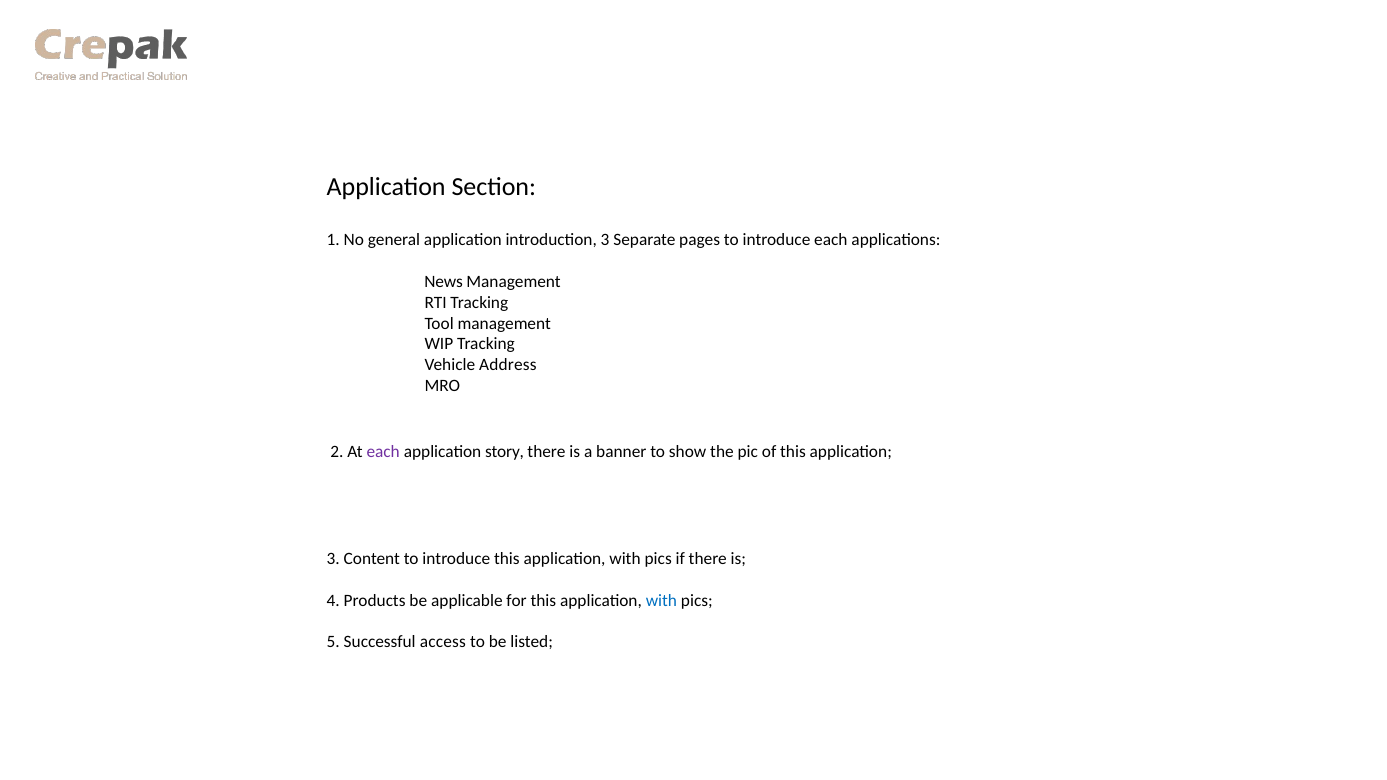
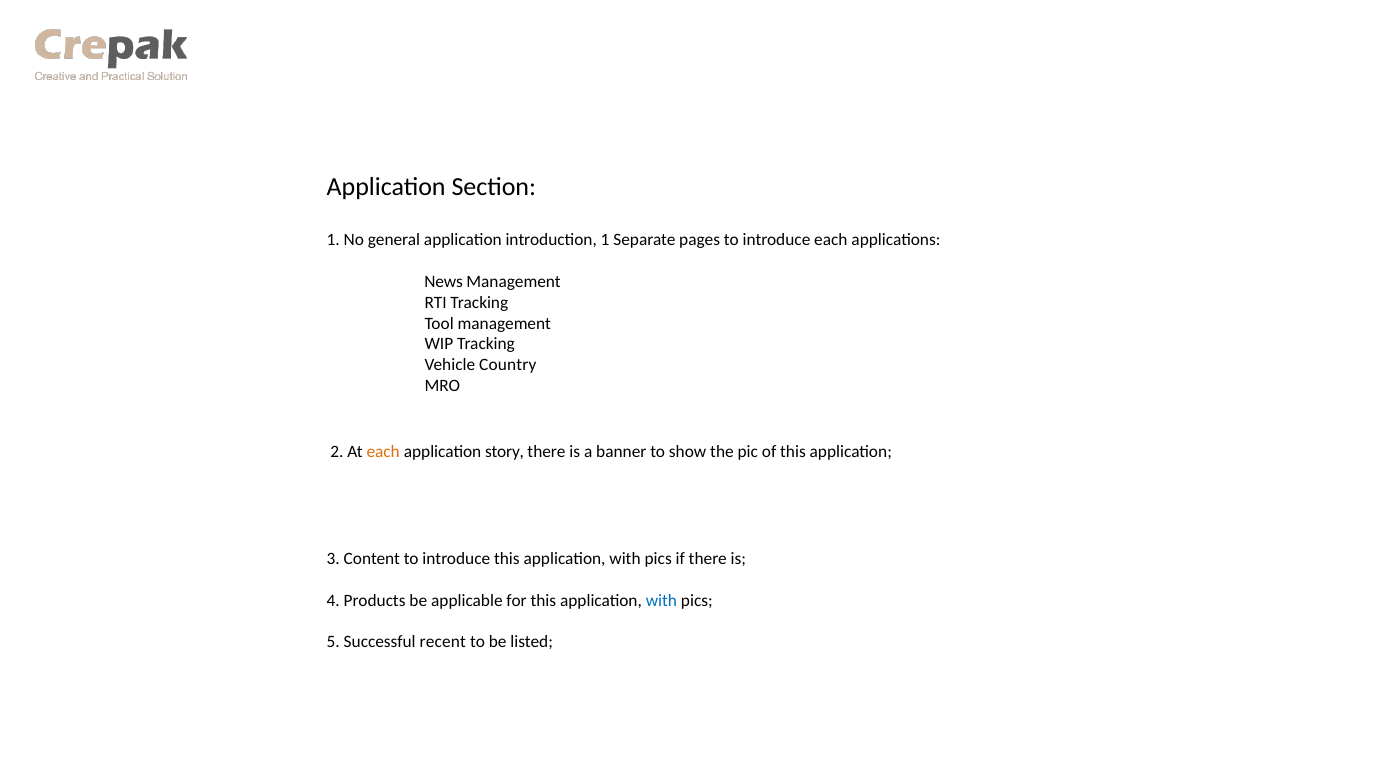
introduction 3: 3 -> 1 (605, 240)
Address: Address -> Country (508, 365)
each colour: purple -> orange (383, 452)
access: access -> recent (443, 642)
